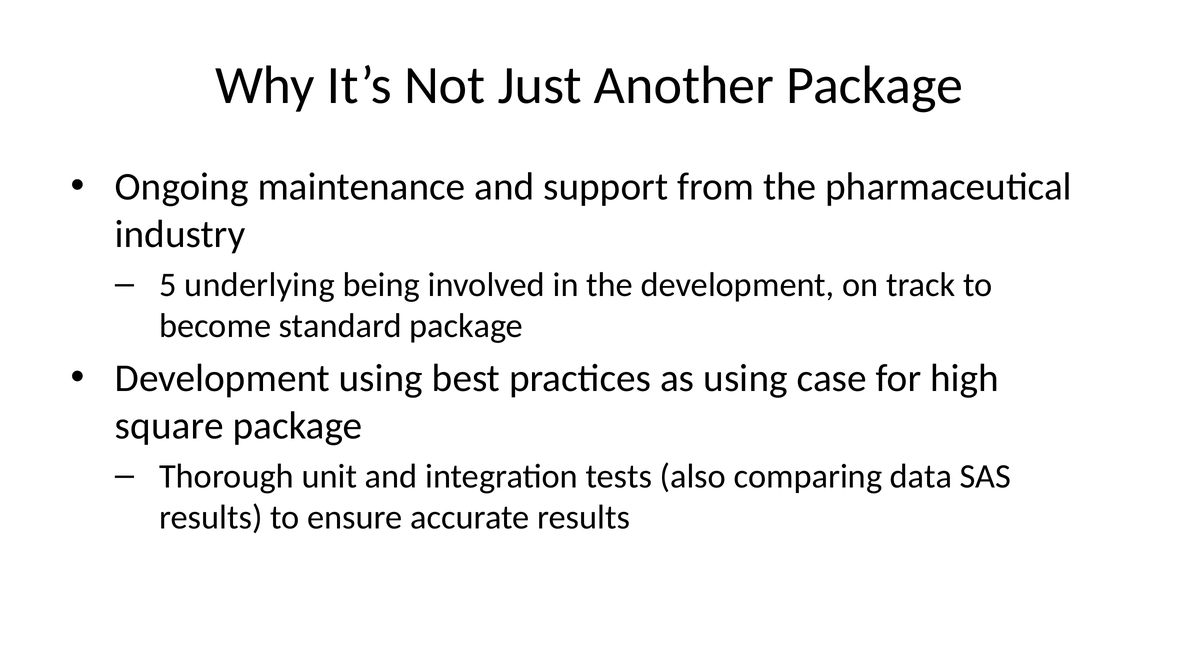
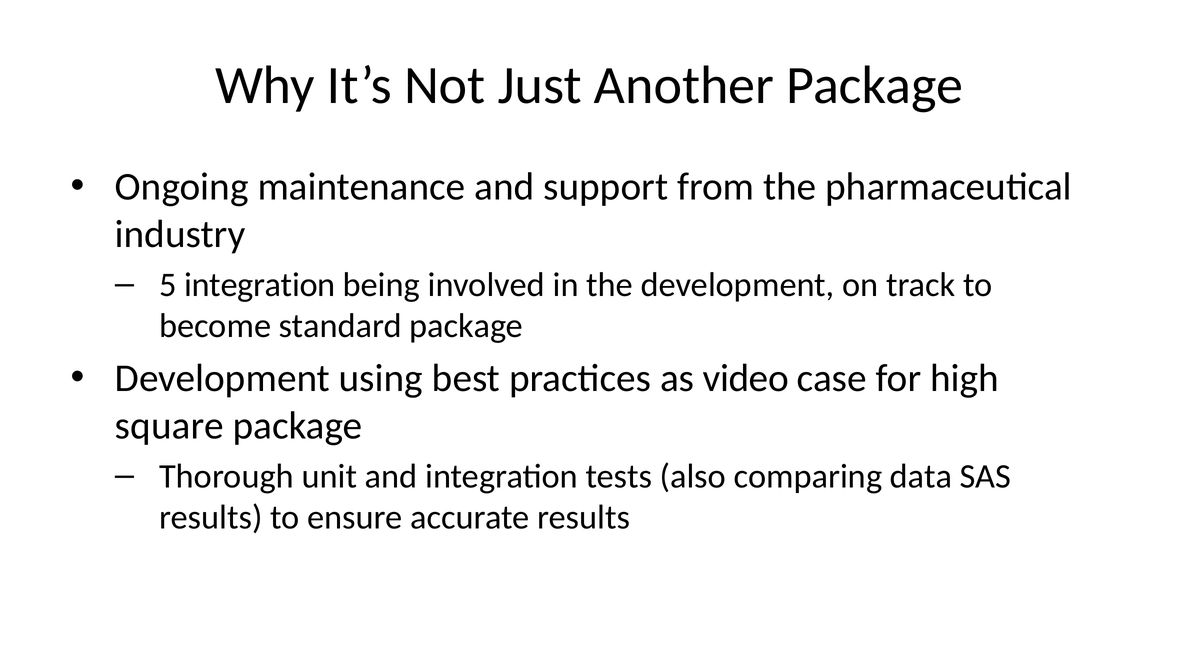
5 underlying: underlying -> integration (260, 285)
as using: using -> video (746, 379)
